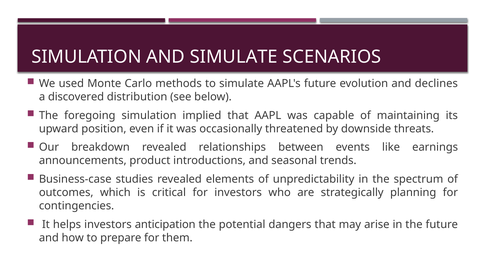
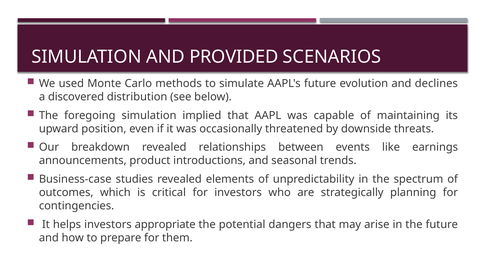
AND SIMULATE: SIMULATE -> PROVIDED (234, 57)
anticipation: anticipation -> appropriate (165, 224)
